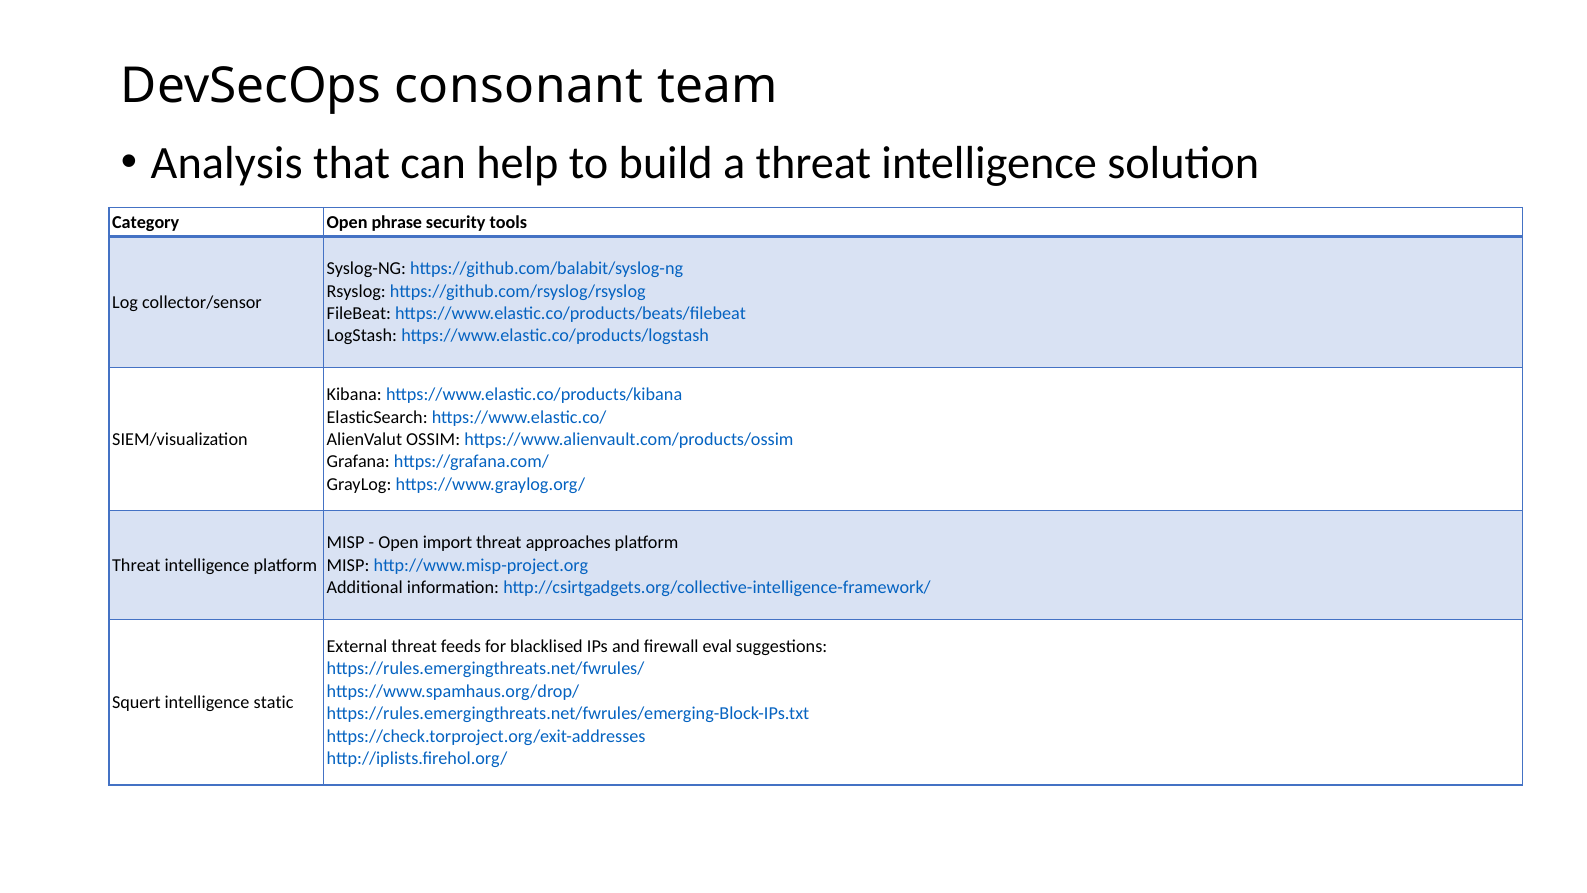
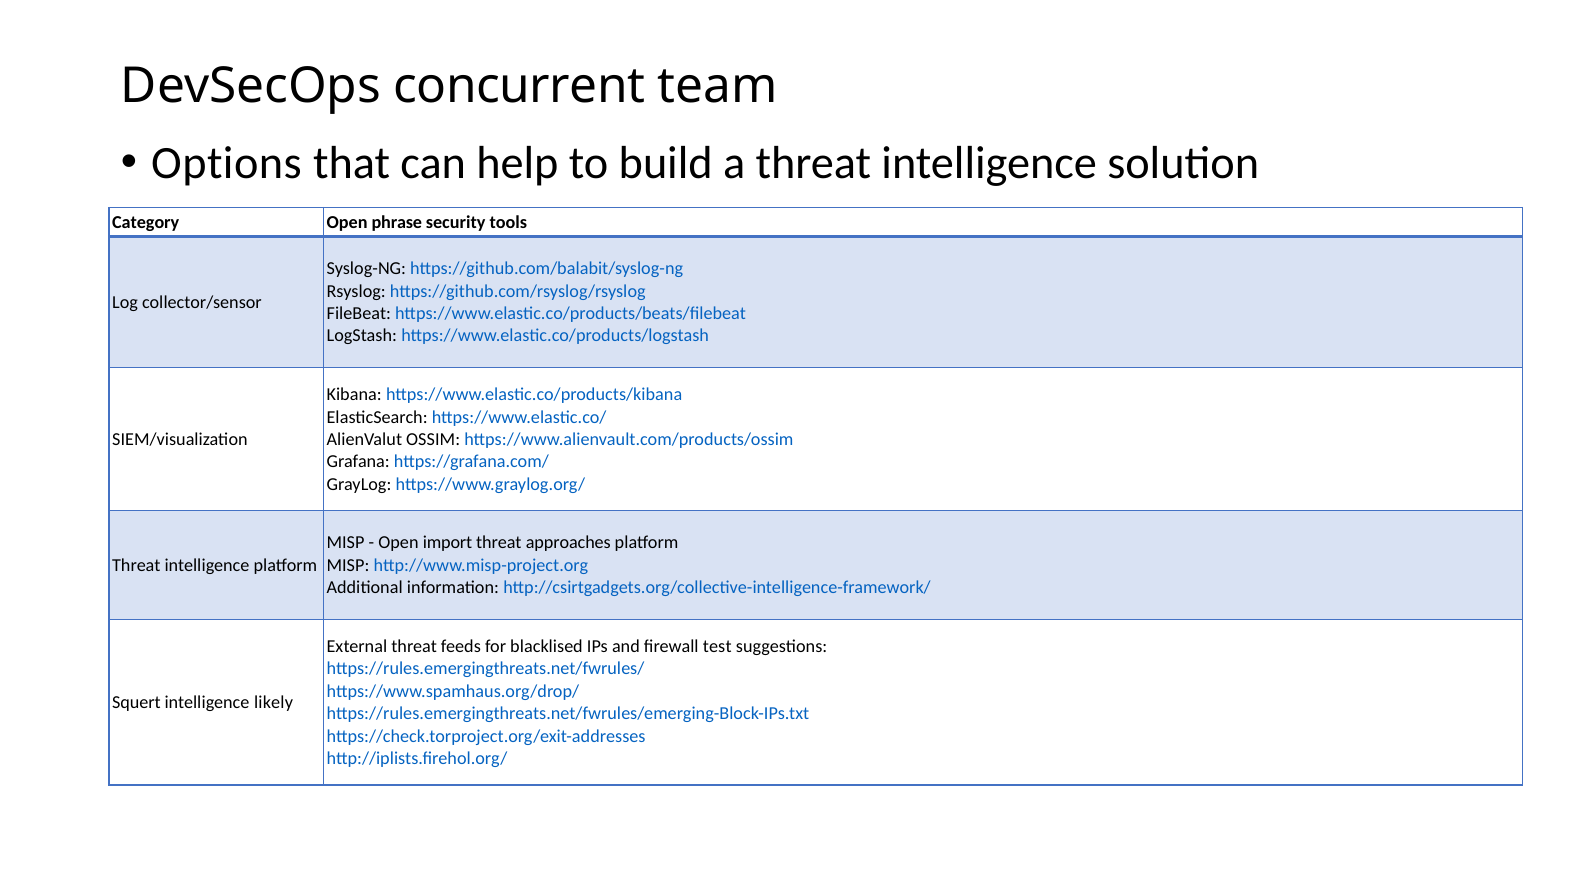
consonant: consonant -> concurrent (520, 86)
Analysis: Analysis -> Options (226, 164)
eval: eval -> test (717, 646)
static: static -> likely (274, 702)
